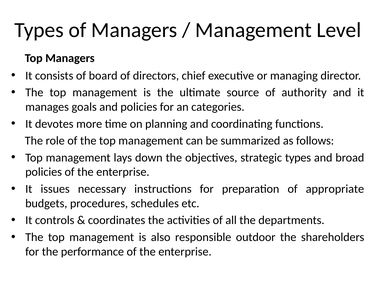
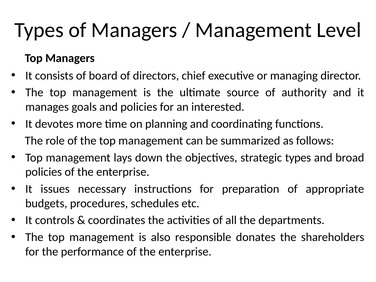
categories: categories -> interested (218, 107)
outdoor: outdoor -> donates (256, 237)
